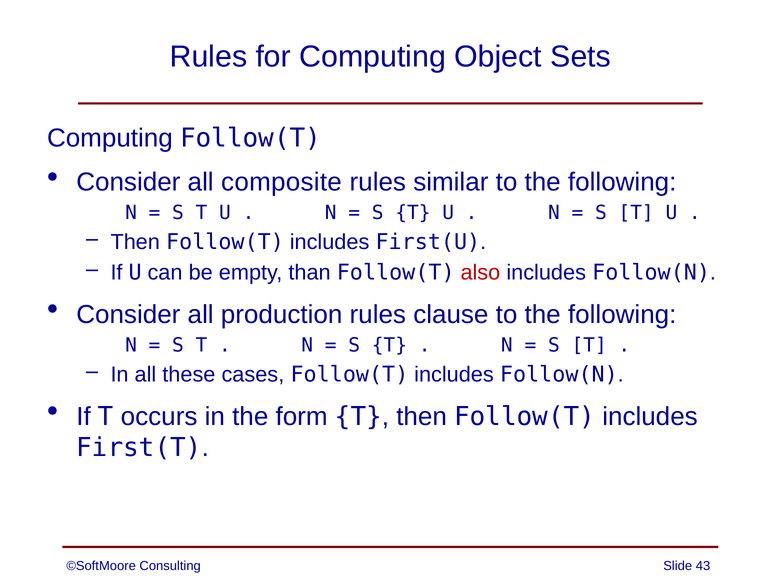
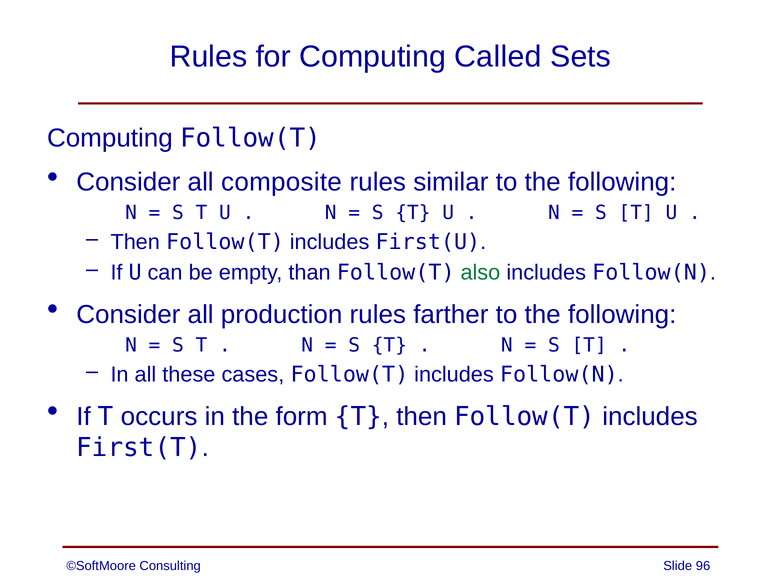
Object: Object -> Called (498, 57)
also colour: red -> green (480, 272)
clause: clause -> farther (451, 314)
43: 43 -> 96 (703, 566)
